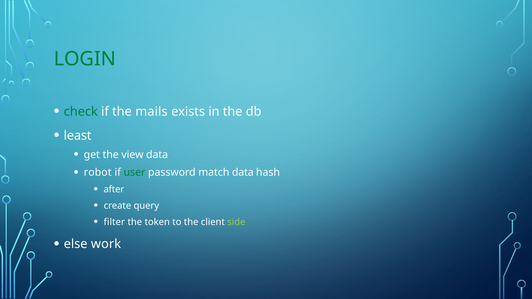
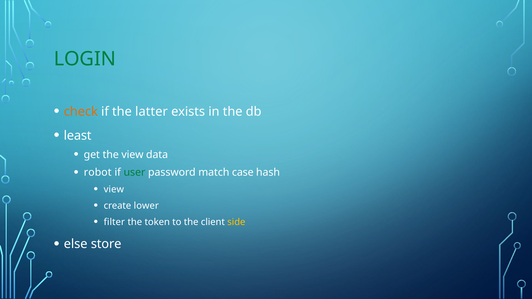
check colour: green -> orange (81, 112)
mails: mails -> latter (151, 112)
match data: data -> case (243, 173)
after: after -> view (114, 190)
query: query -> lower (146, 206)
side colour: light green -> yellow (236, 222)
work: work -> store (106, 244)
